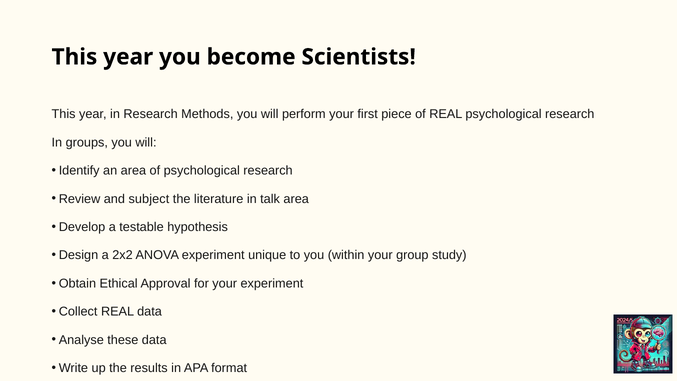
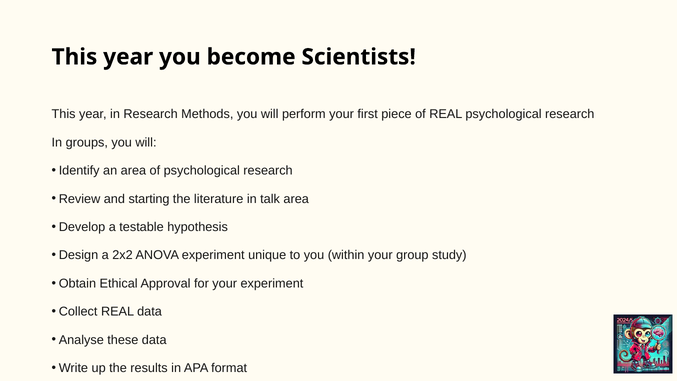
subject: subject -> starting (149, 199)
